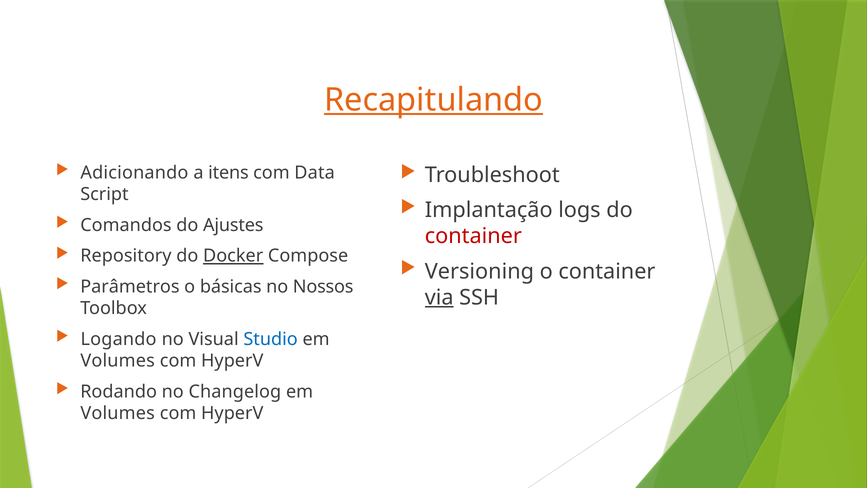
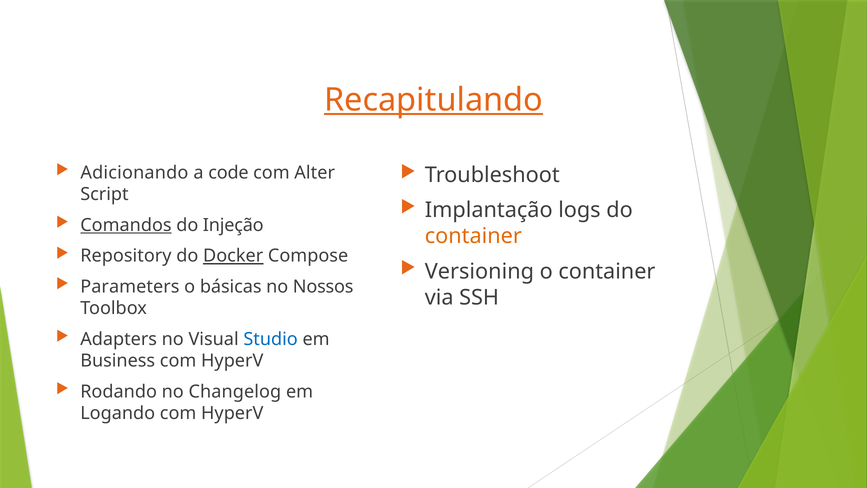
itens: itens -> code (228, 173)
Data: Data -> Alter (315, 173)
Comandos underline: none -> present (126, 225)
Ajustes: Ajustes -> Injeção (233, 225)
container colour: red -> orange (473, 236)
Parâmetros: Parâmetros -> Parameters (130, 287)
via underline: present -> none (439, 297)
Logando: Logando -> Adapters (119, 339)
Volumes: Volumes -> Business (118, 361)
Volumes: Volumes -> Logando (118, 413)
